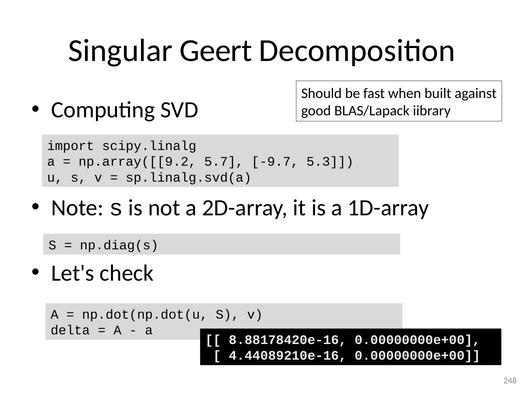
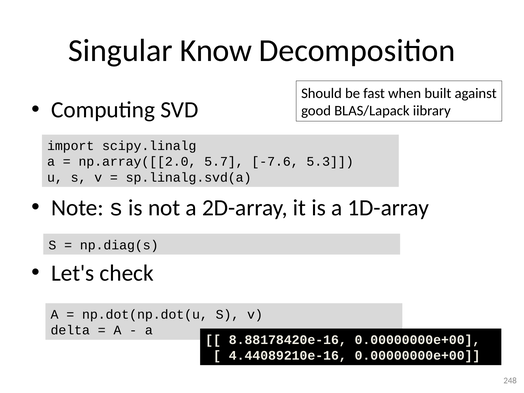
Geert: Geert -> Know (216, 51)
np.array([[9.2: np.array([[9.2 -> np.array([[2.0 (137, 162)
-9.7: -9.7 -> -7.6 (275, 162)
